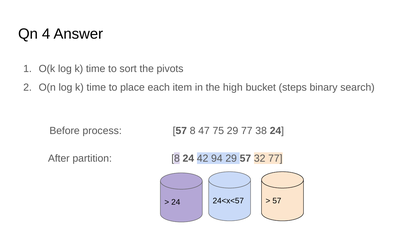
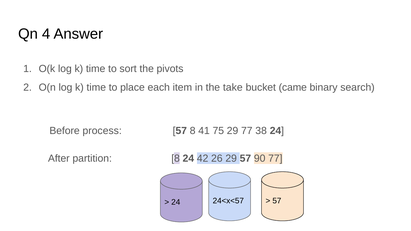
high: high -> take (233, 87)
steps: steps -> came (293, 87)
47: 47 -> 41 (204, 131)
94: 94 -> 26 (217, 158)
32: 32 -> 90 (260, 158)
